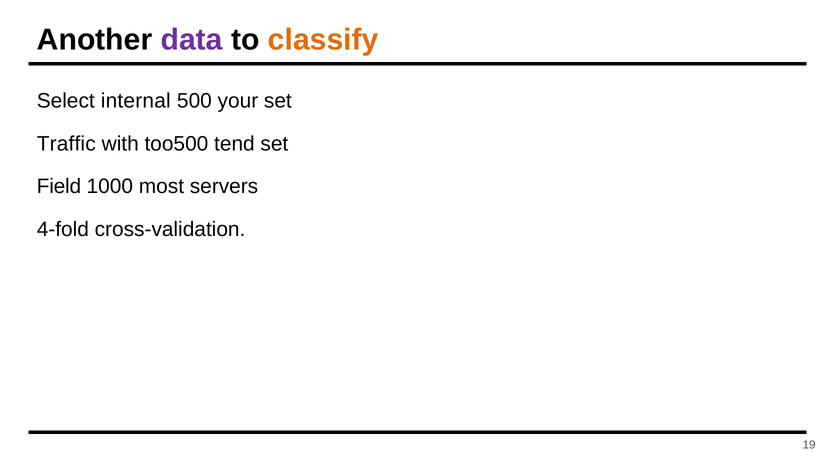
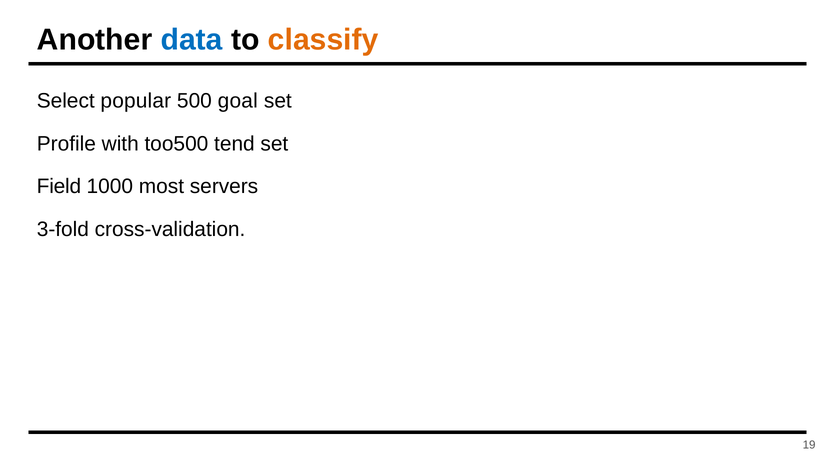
data colour: purple -> blue (192, 40)
internal: internal -> popular (136, 101)
your: your -> goal (238, 101)
Traffic: Traffic -> Profile (66, 144)
4-fold: 4-fold -> 3-fold (63, 229)
